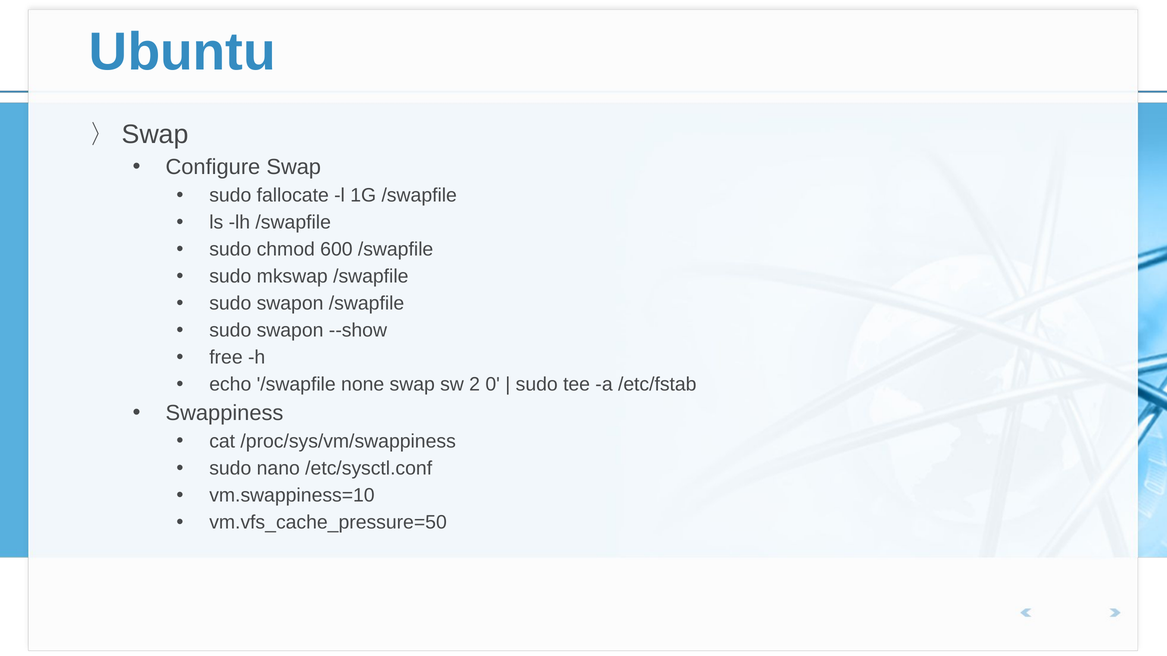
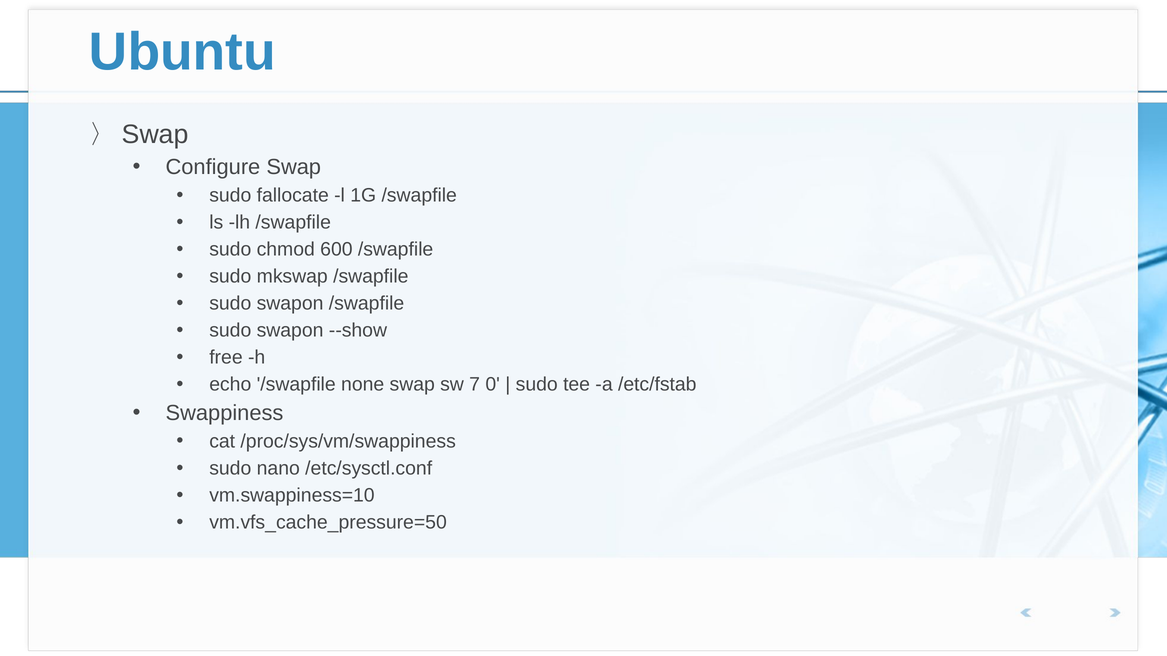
2: 2 -> 7 (475, 385)
